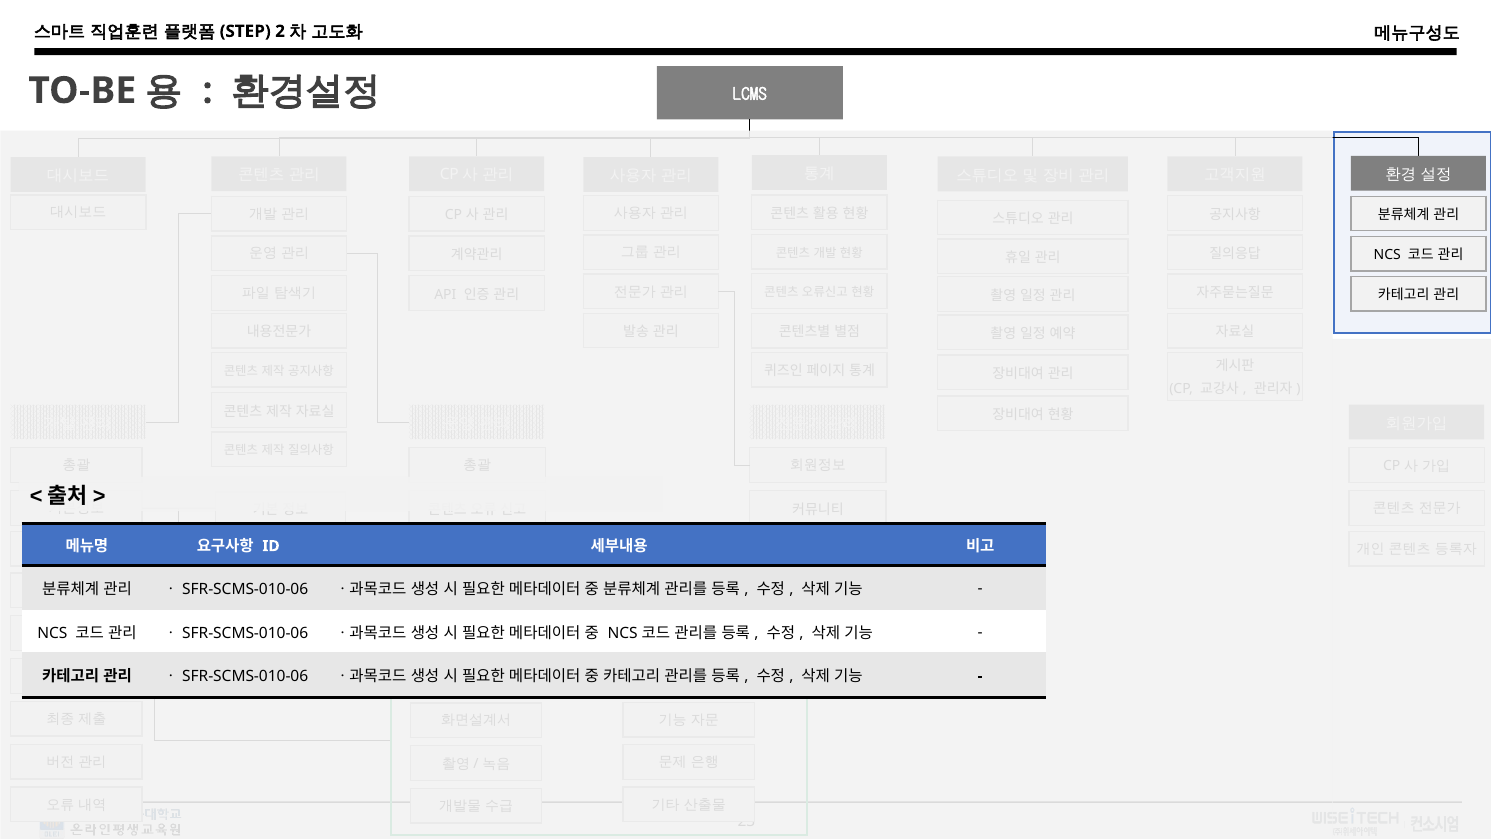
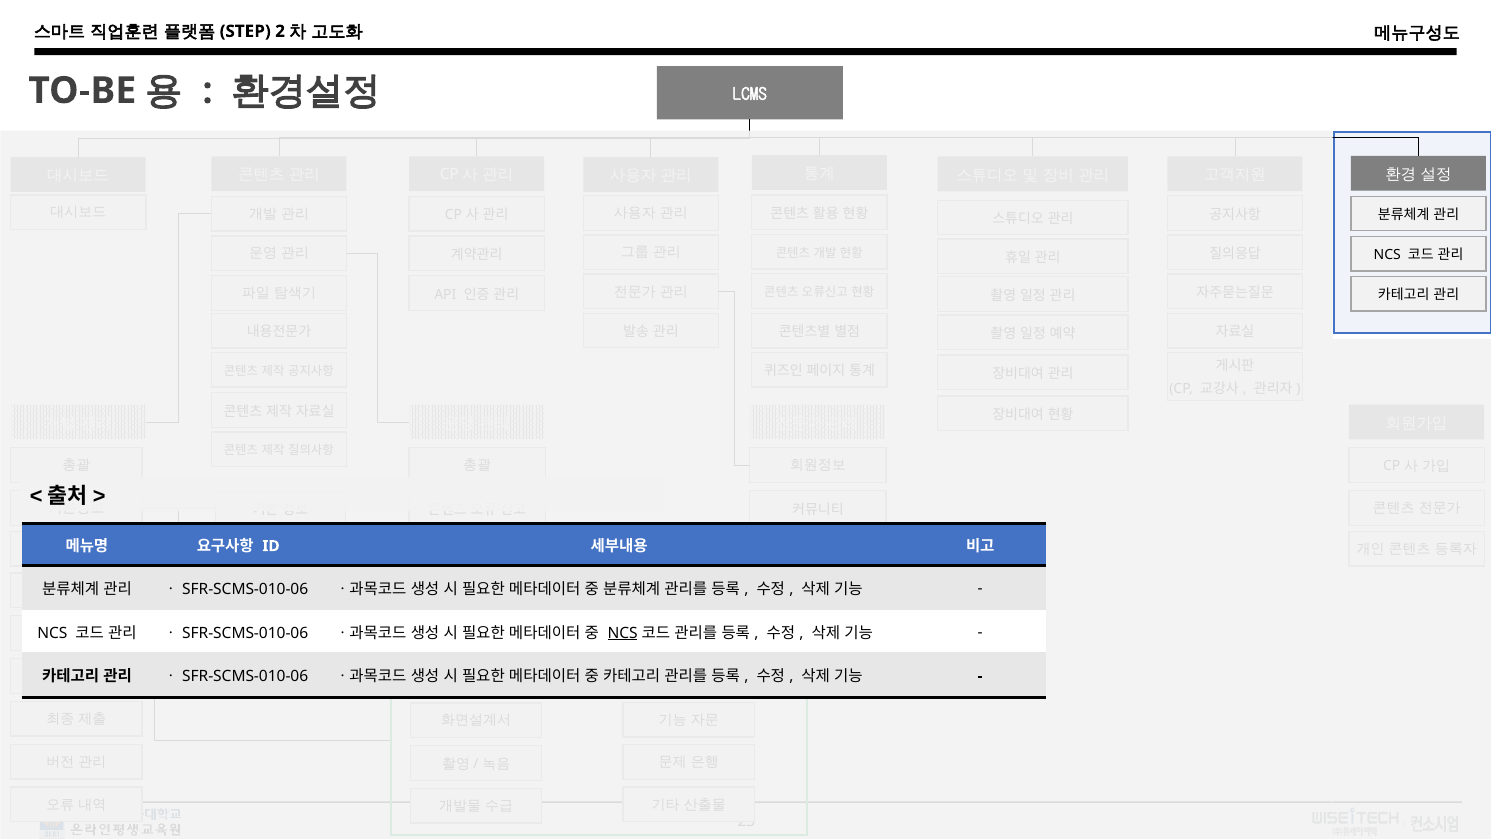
NCS underline: none -> present (623, 633)
